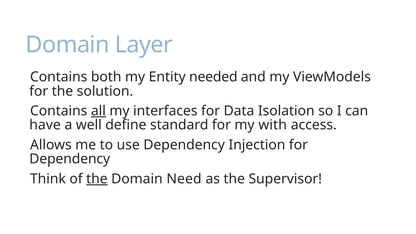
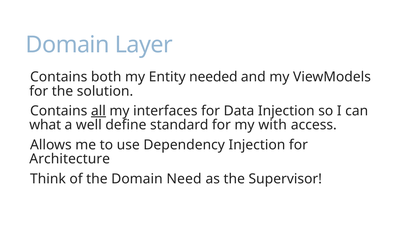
Data Isolation: Isolation -> Injection (286, 111)
have: have -> what (45, 125)
Dependency: Dependency -> Architecture (70, 159)
the underline: present -> none (97, 179)
